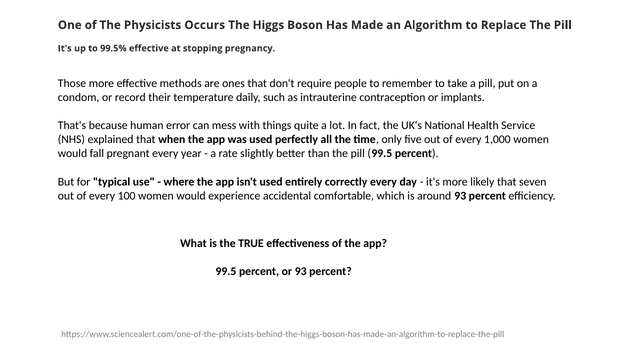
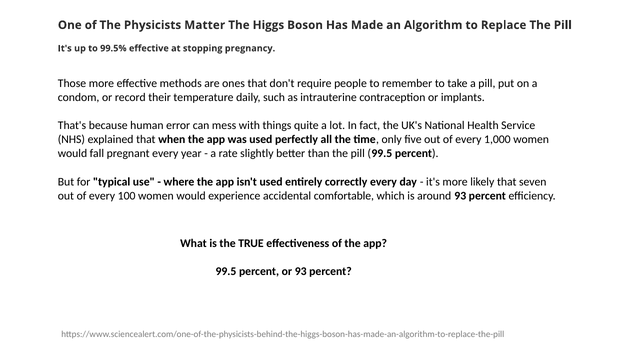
Occurs: Occurs -> Matter (205, 25)
